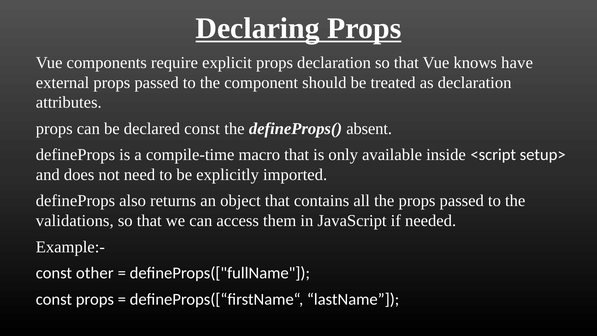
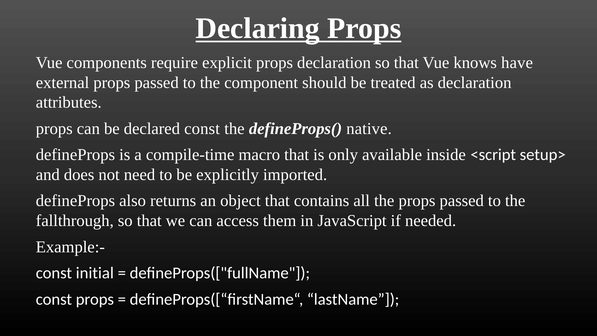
absent: absent -> native (369, 129)
validations: validations -> fallthrough (75, 221)
other: other -> initial (95, 273)
